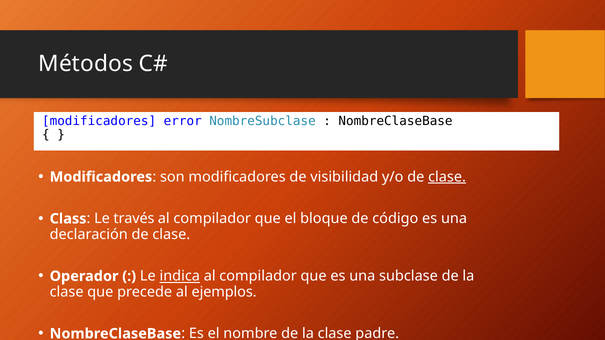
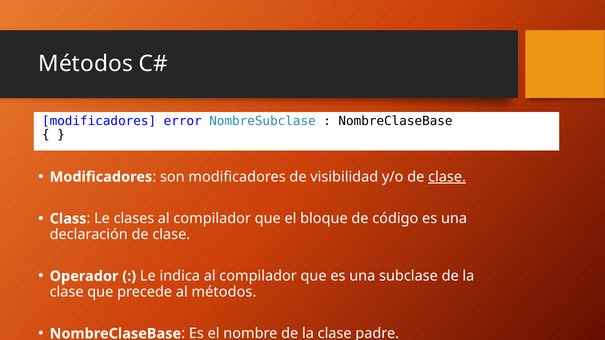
través: través -> clases (134, 219)
indica underline: present -> none (180, 276)
al ejemplos: ejemplos -> métodos (224, 292)
